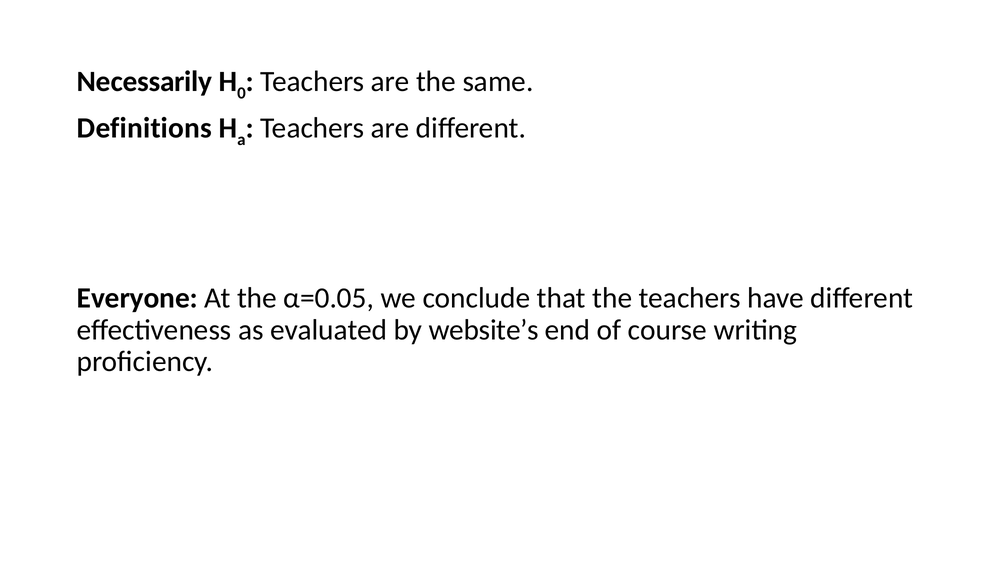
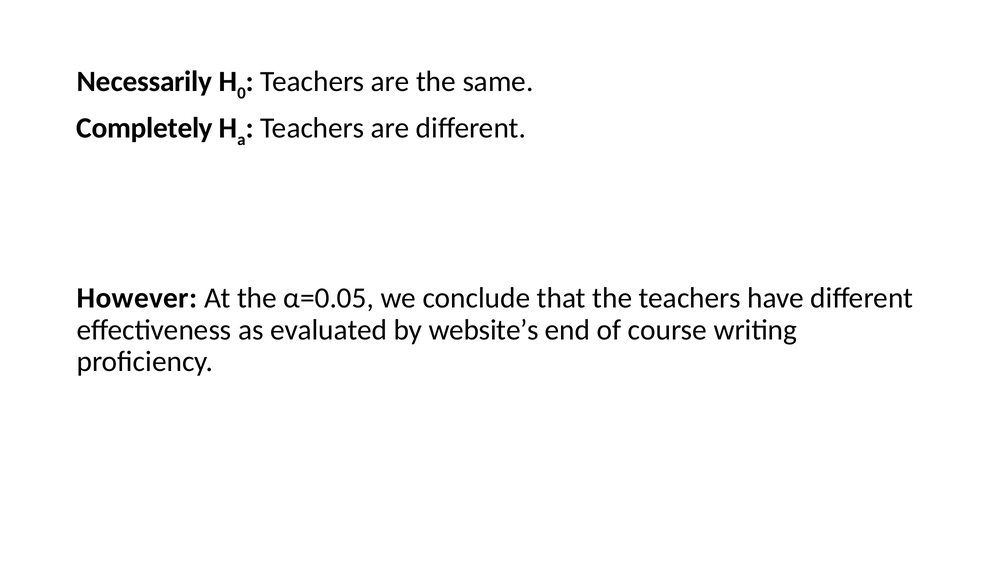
Definitions: Definitions -> Completely (145, 128)
Everyone: Everyone -> However (137, 298)
